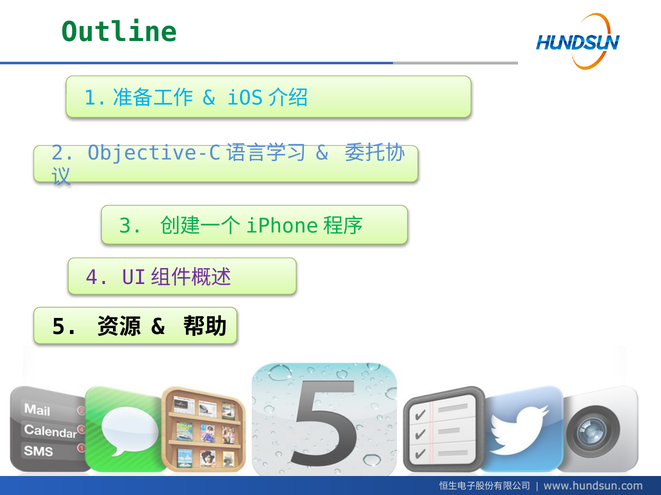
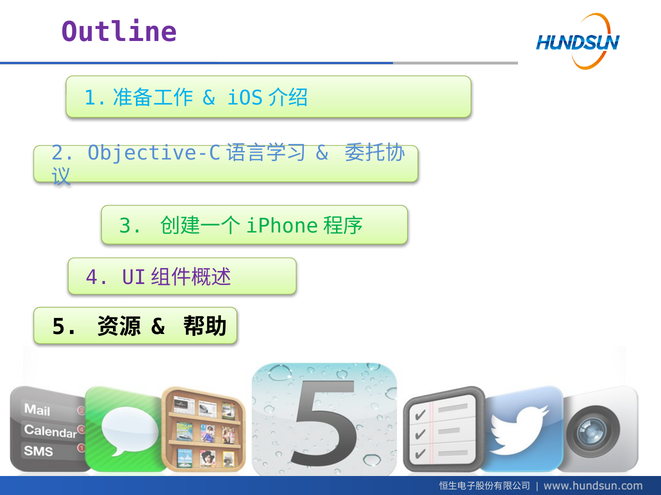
Outline colour: green -> purple (119, 32)
